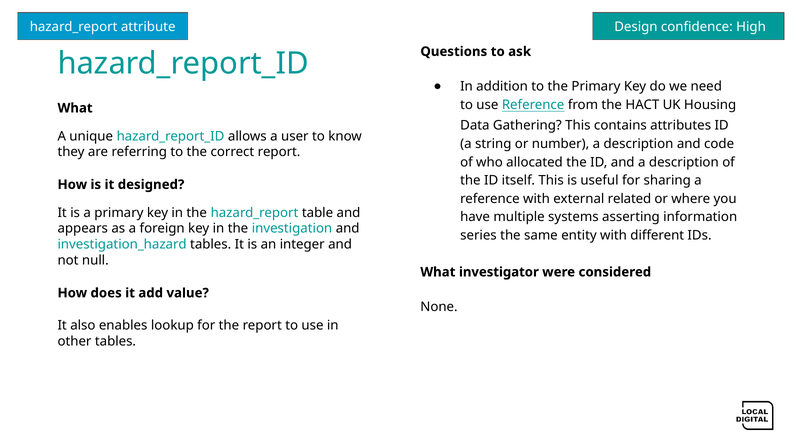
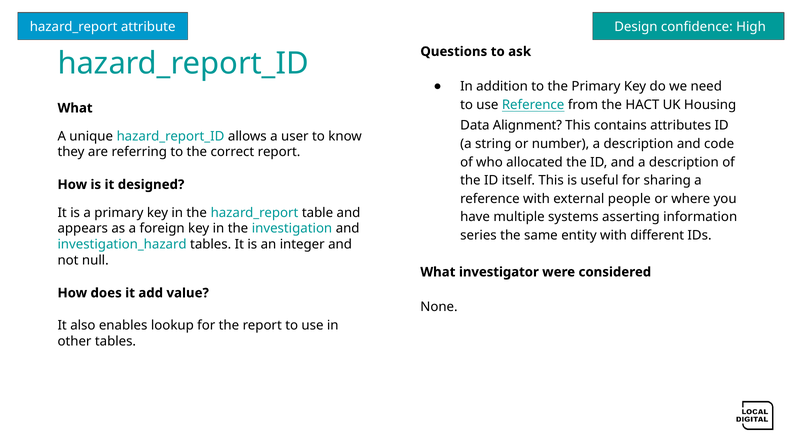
Gathering: Gathering -> Alignment (527, 126)
related: related -> people (629, 199)
